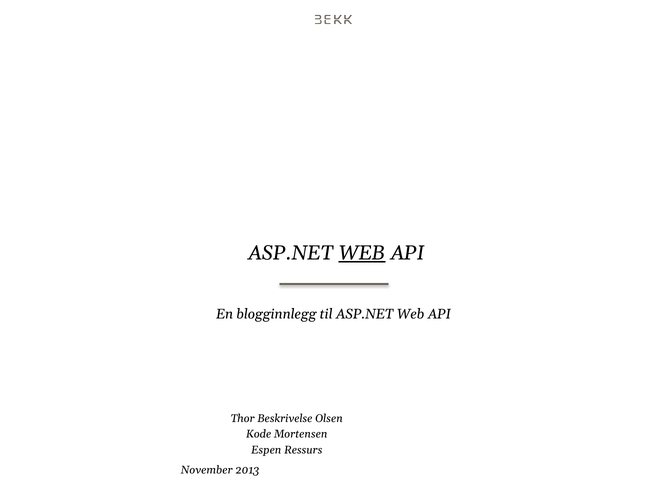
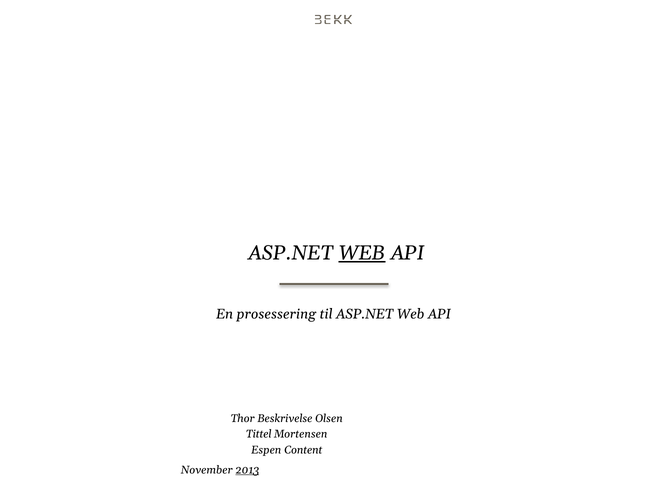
blogginnlegg: blogginnlegg -> prosessering (276, 314)
Kode: Kode -> Tittel (259, 434)
Ressurs: Ressurs -> Content (303, 450)
2013 underline: none -> present (247, 470)
